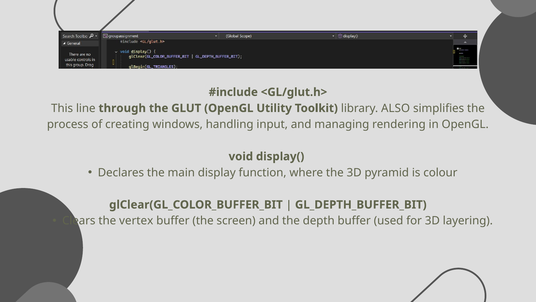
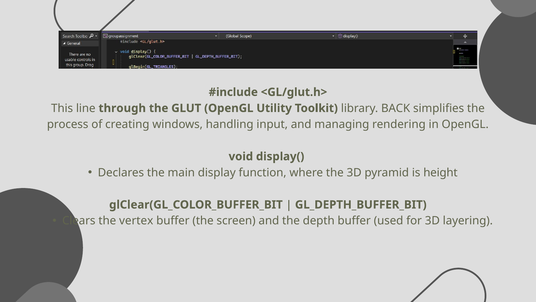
ALSO: ALSO -> BACK (396, 108)
colour: colour -> height (440, 172)
